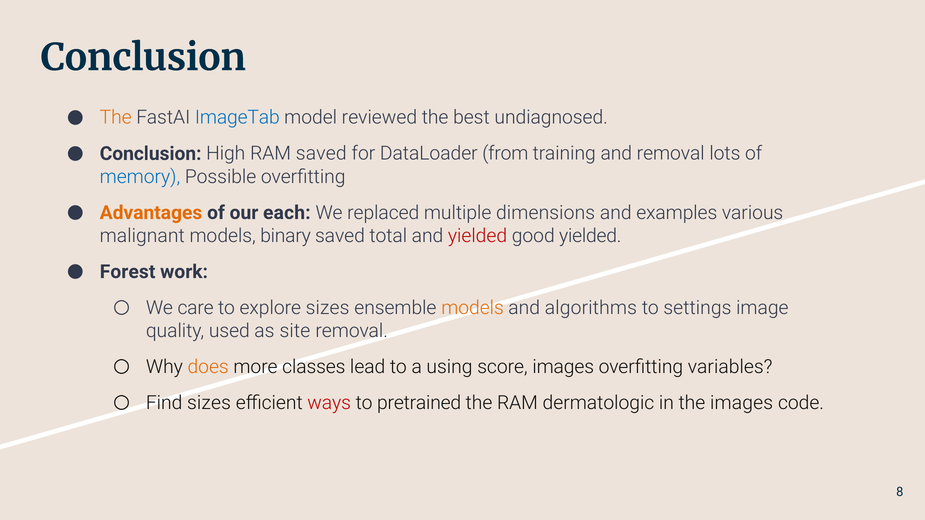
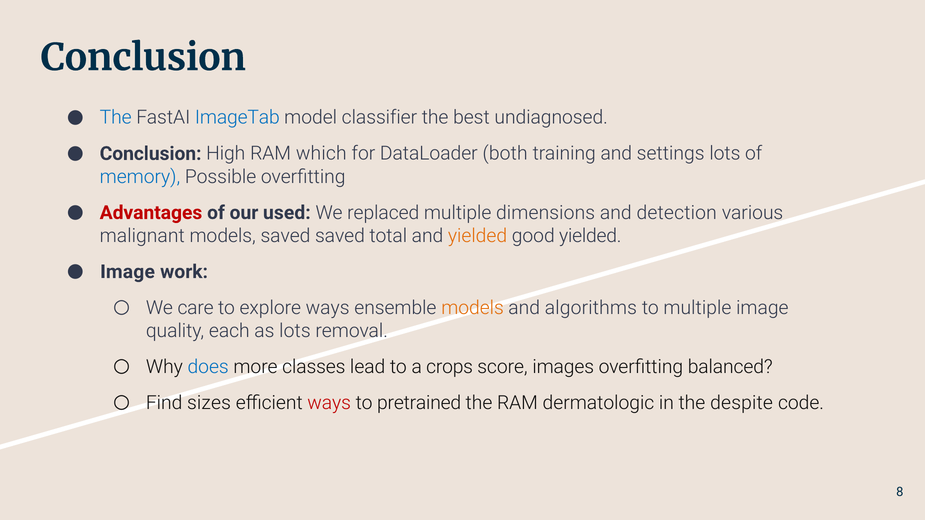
The colour: orange -> blue (116, 118)
reviewed: reviewed -> classifier (379, 118)
RAM saved: saved -> which (321, 154)
from: from -> both (505, 154)
and removal: removal -> settings (671, 154)
Advantages colour: orange -> red (151, 213)
each: each -> used (287, 213)
examples: examples -> detection (677, 213)
models binary: binary -> saved (285, 236)
yielded colour: red -> orange (478, 236)
Forest: Forest -> Image (127, 272)
explore sizes: sizes -> ways (328, 308)
to settings: settings -> multiple (697, 308)
used: used -> each (229, 331)
as site: site -> lots (295, 331)
does colour: orange -> blue (208, 367)
using: using -> crops (450, 367)
variables: variables -> balanced (730, 367)
the images: images -> despite (742, 403)
